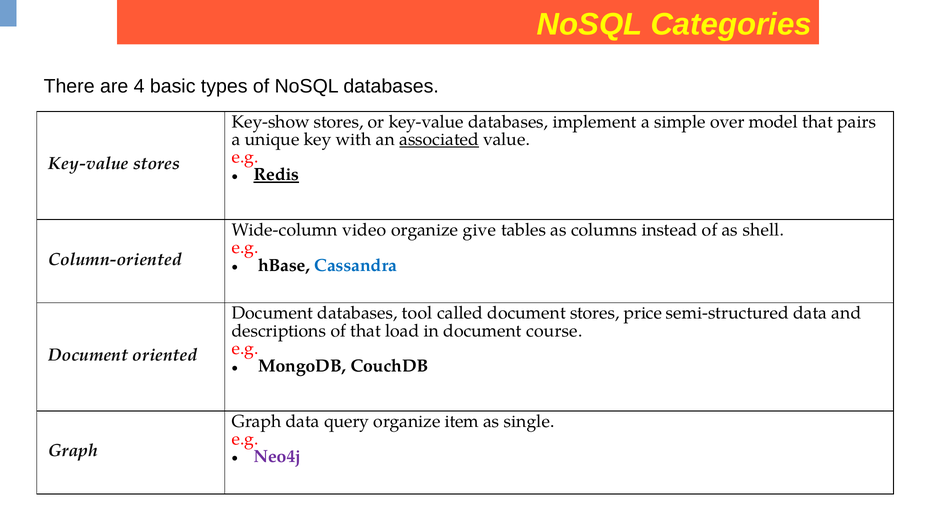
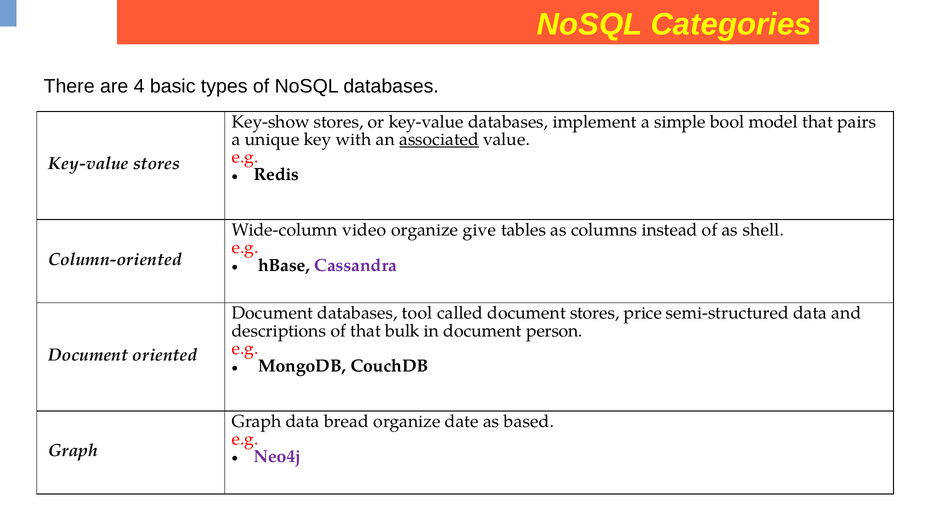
over: over -> bool (727, 122)
Redis underline: present -> none (276, 175)
Cassandra colour: blue -> purple (356, 266)
load: load -> bulk (402, 331)
course: course -> person (555, 331)
query: query -> bread (346, 422)
item: item -> date (462, 422)
single: single -> based (529, 422)
